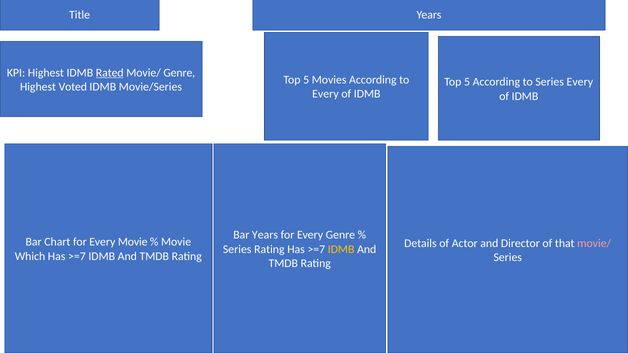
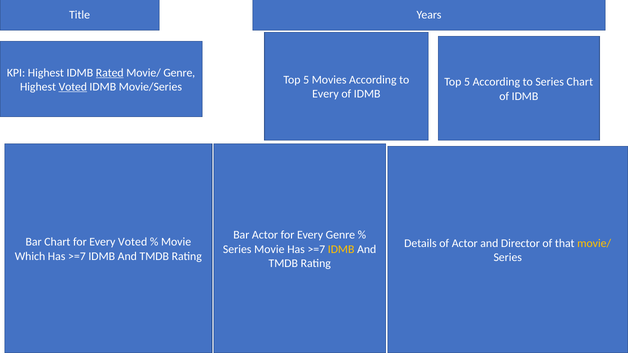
Series Every: Every -> Chart (580, 82)
Voted underline: none -> present (73, 87)
Bar Years: Years -> Actor (265, 235)
Every Movie: Movie -> Voted (133, 242)
movie/ colour: pink -> yellow (594, 243)
Series Rating: Rating -> Movie (269, 249)
